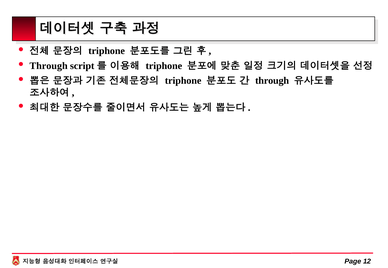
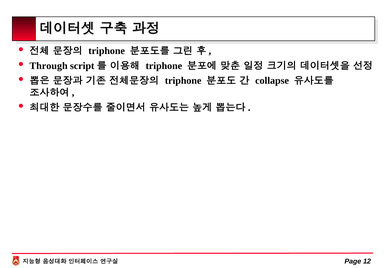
through: through -> collapse (272, 81)
